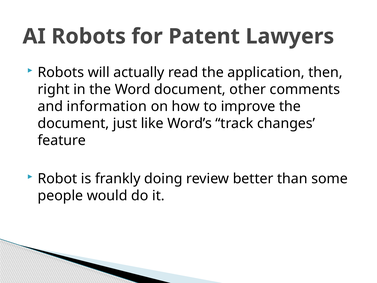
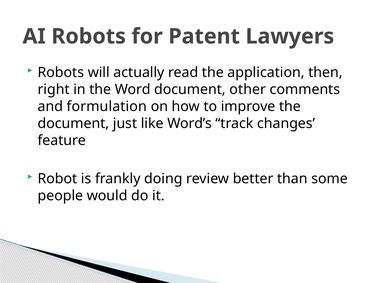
information: information -> formulation (107, 106)
